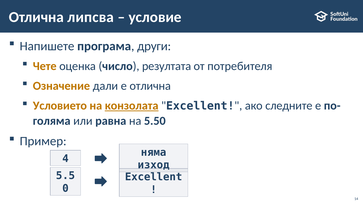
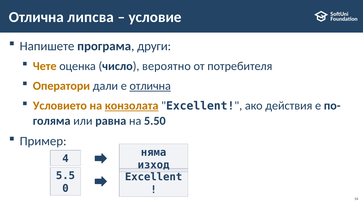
резултата: резултата -> вероятно (166, 66)
Означение: Означение -> Оператори (61, 86)
отлична underline: none -> present (150, 86)
следните: следните -> действия (289, 106)
